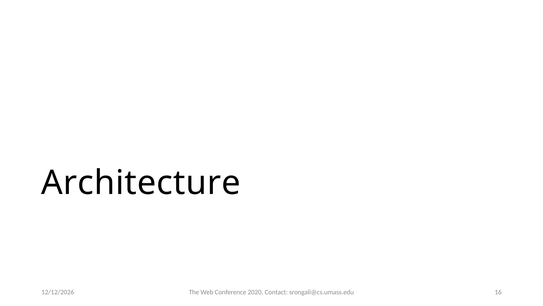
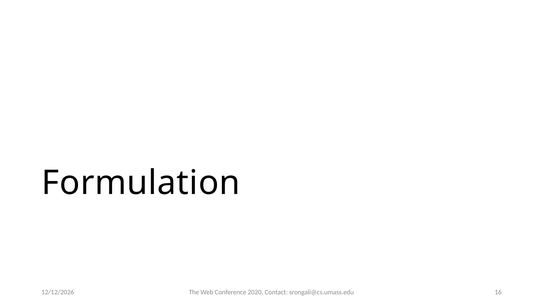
Architecture: Architecture -> Formulation (141, 183)
